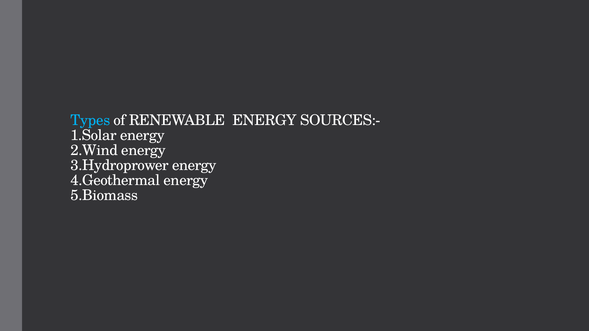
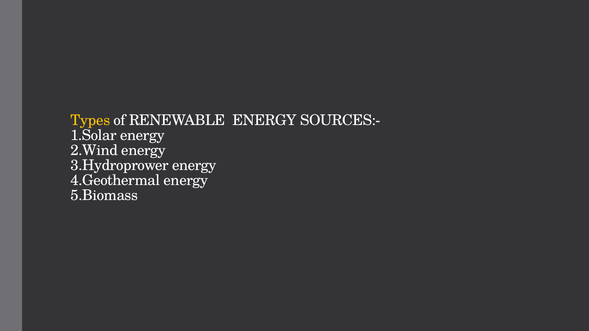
Types colour: light blue -> yellow (90, 120)
